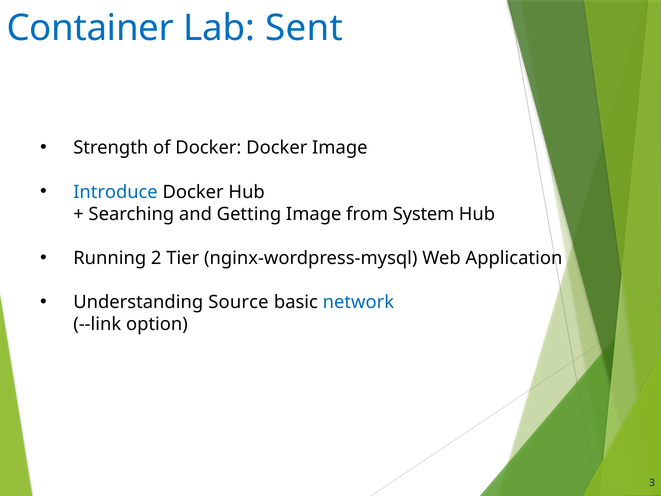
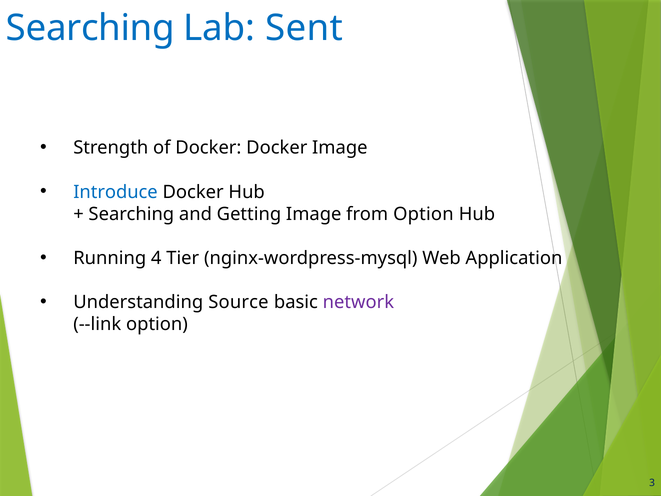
Container: Container -> Searching (90, 28)
from System: System -> Option (423, 214)
2: 2 -> 4 (156, 258)
network colour: blue -> purple (358, 302)
